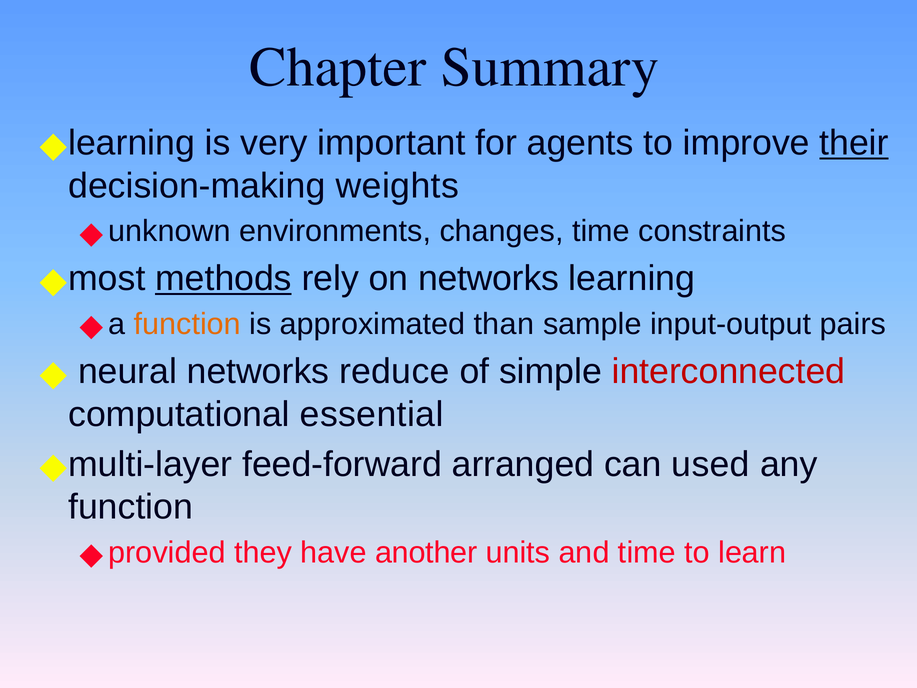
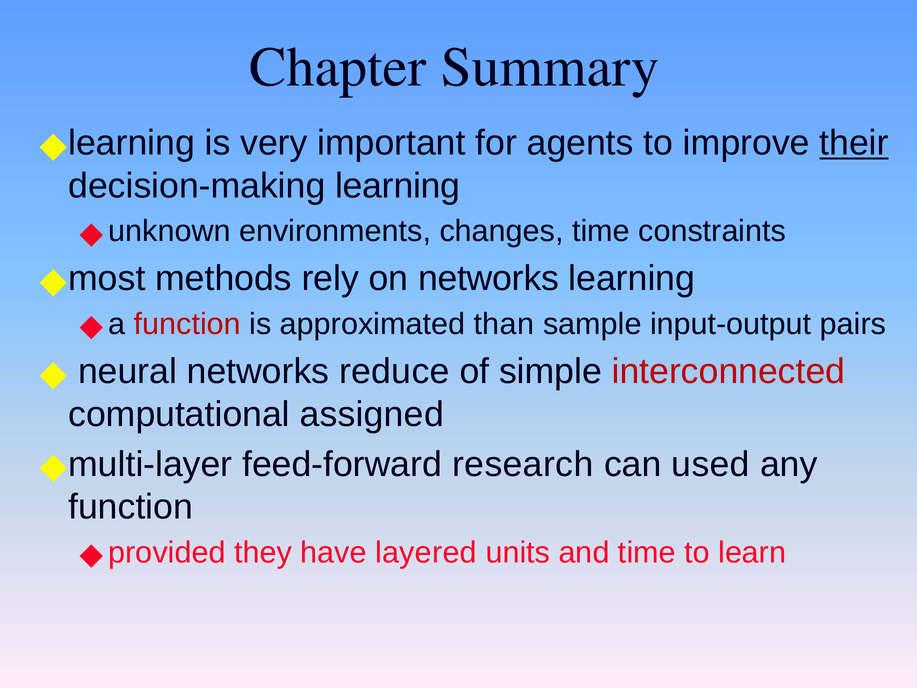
decision-making weights: weights -> learning (398, 186)
methods underline: present -> none (223, 279)
function colour: orange -> red (187, 324)
essential: essential -> assigned (372, 414)
arranged: arranged -> research (523, 464)
another: another -> layered (426, 552)
